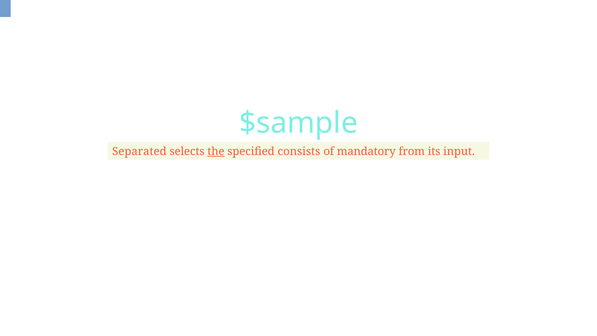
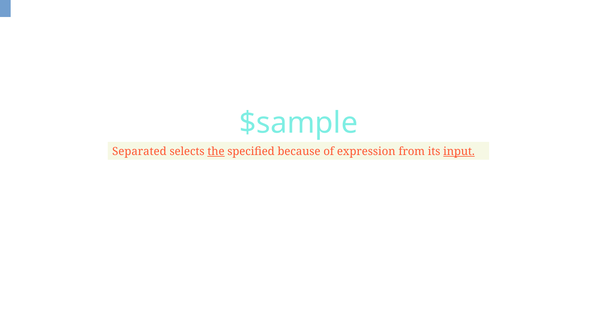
consists: consists -> because (299, 151)
mandatory: mandatory -> expression (366, 151)
input underline: none -> present (459, 151)
